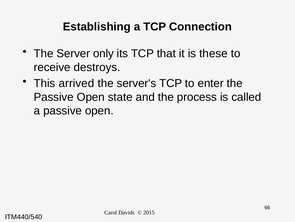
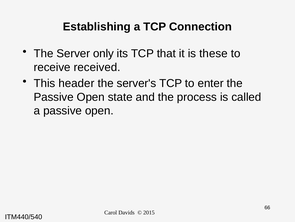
destroys: destroys -> received (97, 67)
arrived: arrived -> header (76, 83)
